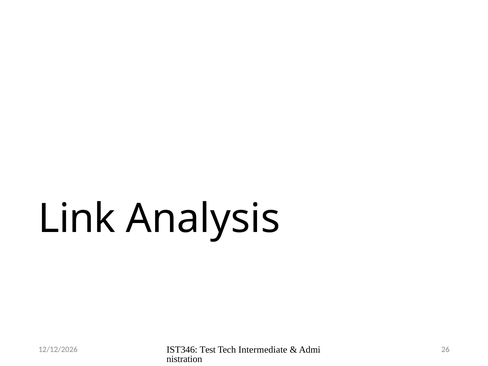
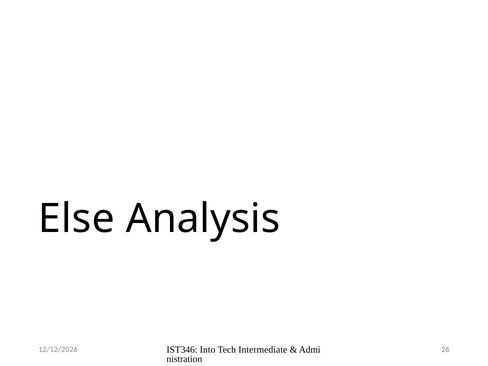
Link: Link -> Else (76, 219)
Test: Test -> Into (208, 350)
